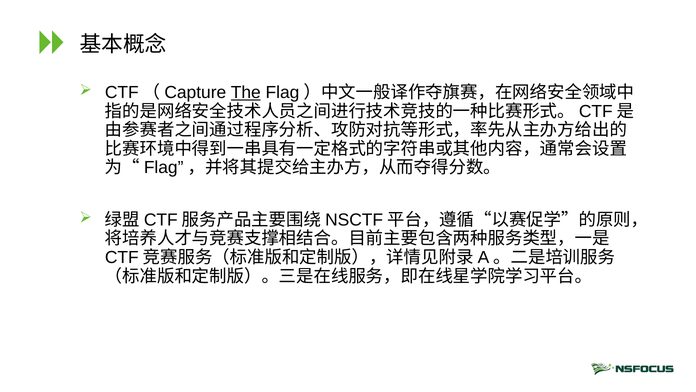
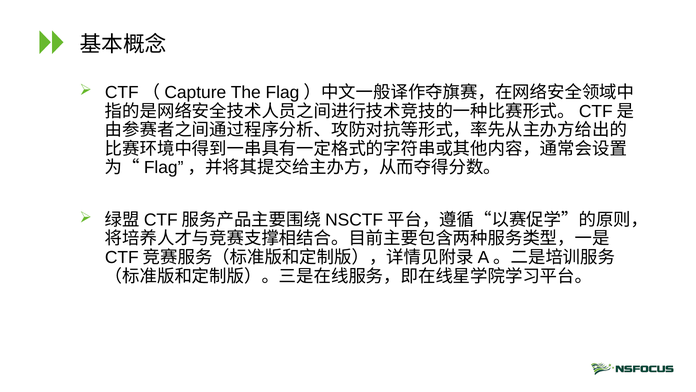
The underline: present -> none (246, 92)
